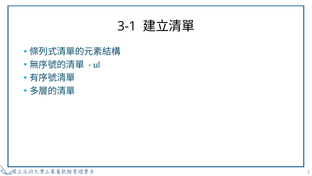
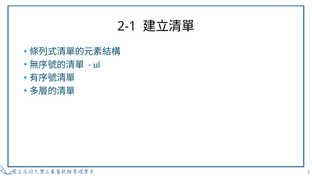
3-1: 3-1 -> 2-1 (127, 26)
